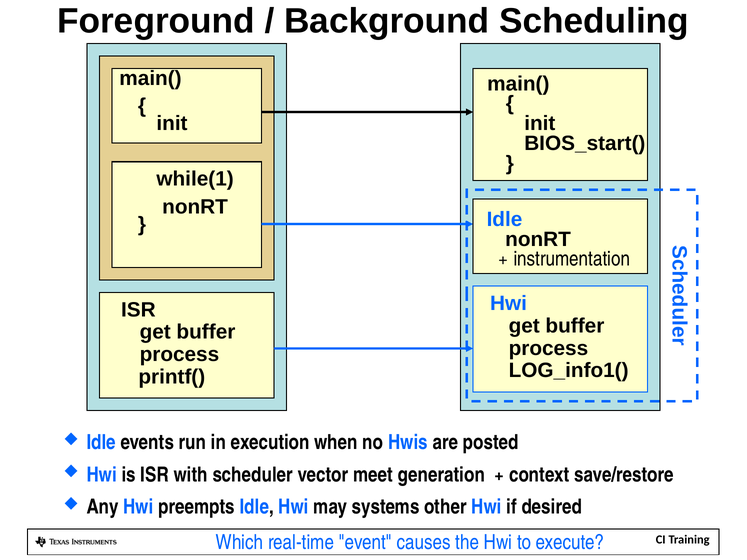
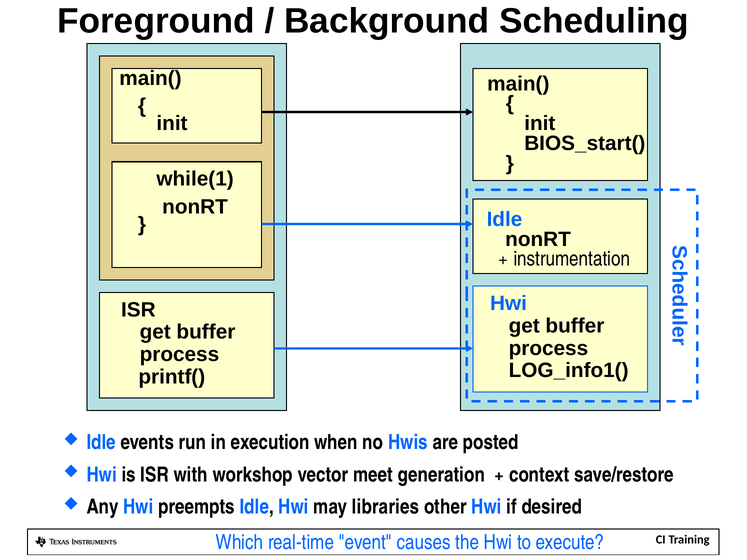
scheduler: scheduler -> workshop (253, 475)
systems: systems -> libraries (386, 507)
